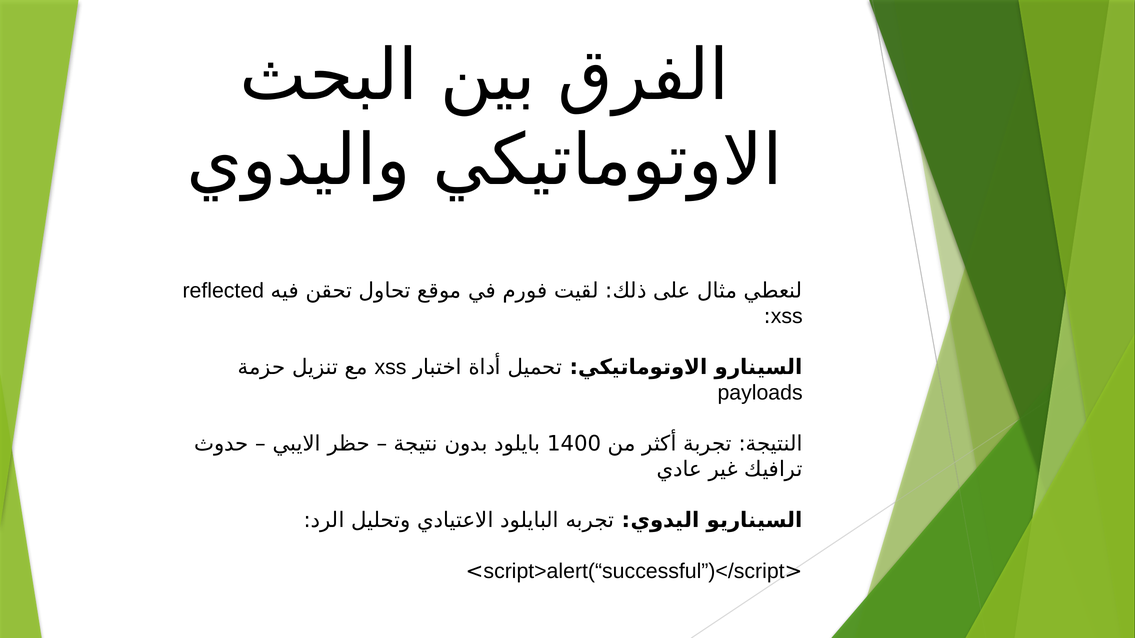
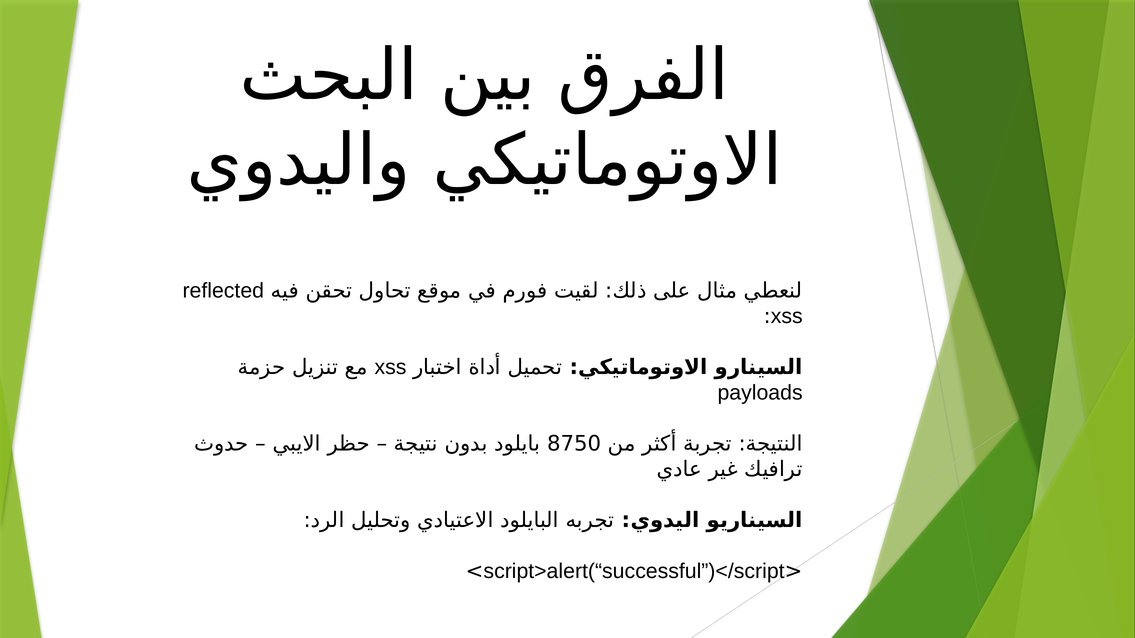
1400: 1400 -> 8750 (574, 444)
